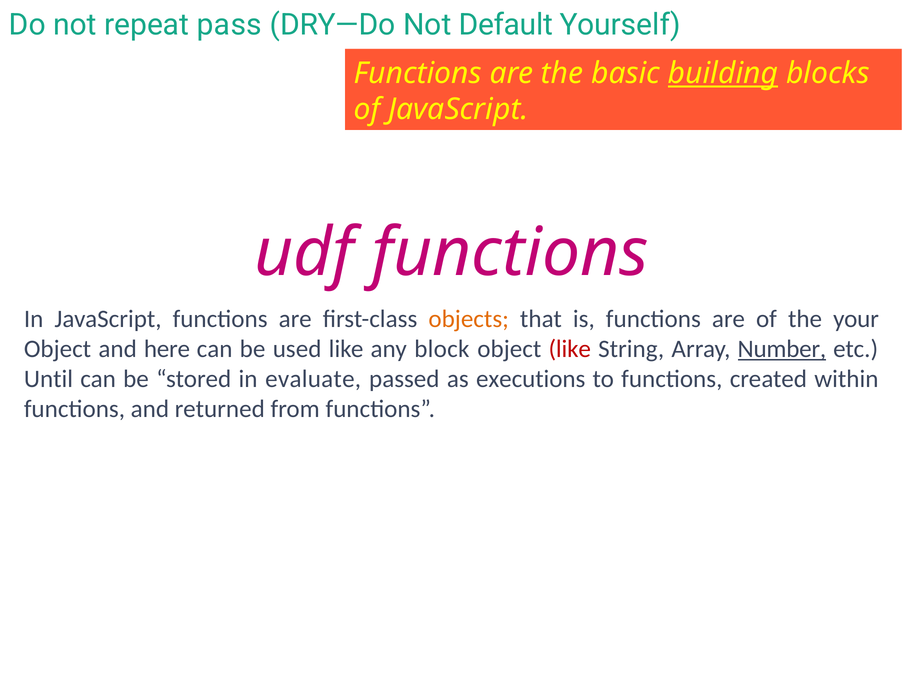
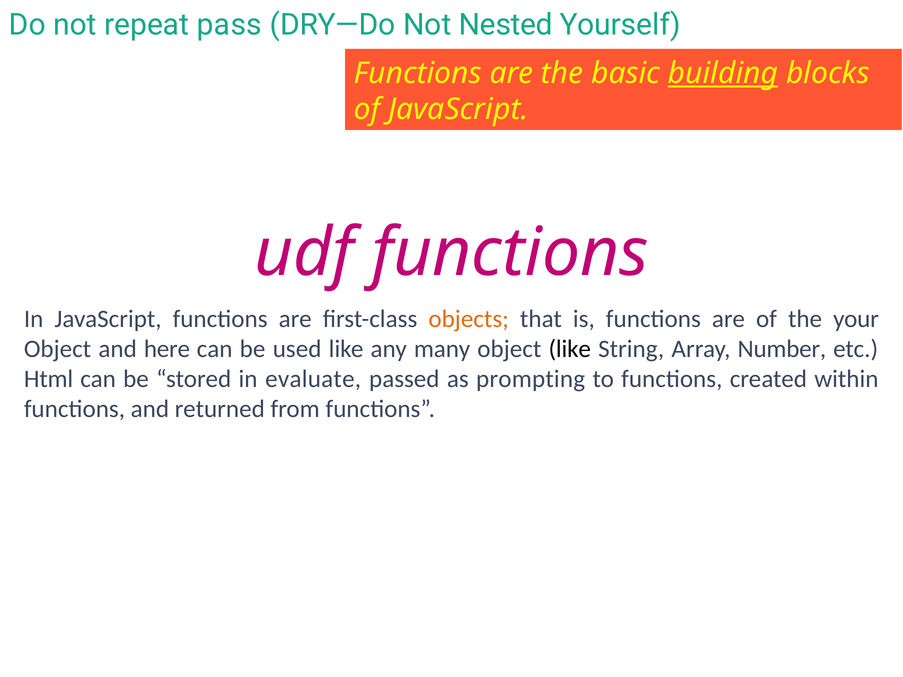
Default: Default -> Nested (506, 25)
block: block -> many (442, 349)
like colour: red -> black (570, 349)
Number underline: present -> none (782, 349)
Until: Until -> Html (49, 379)
executions: executions -> prompting (531, 379)
